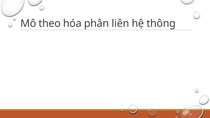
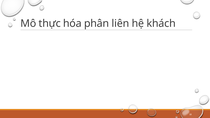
theo: theo -> thực (50, 24)
thông: thông -> khách (161, 24)
